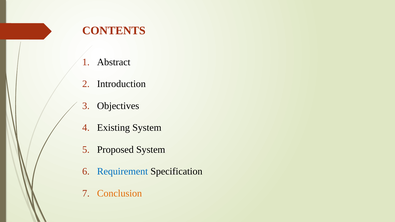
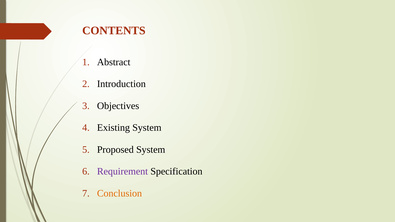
Requirement colour: blue -> purple (122, 172)
